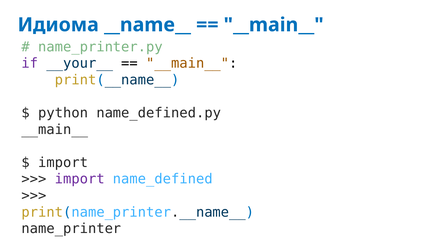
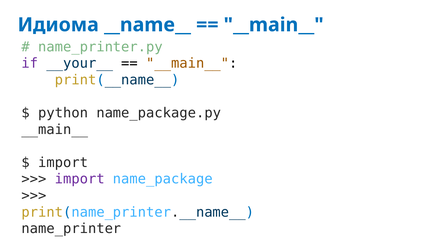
name_defined.py: name_defined.py -> name_package.py (159, 113)
name_defined: name_defined -> name_package (163, 179)
